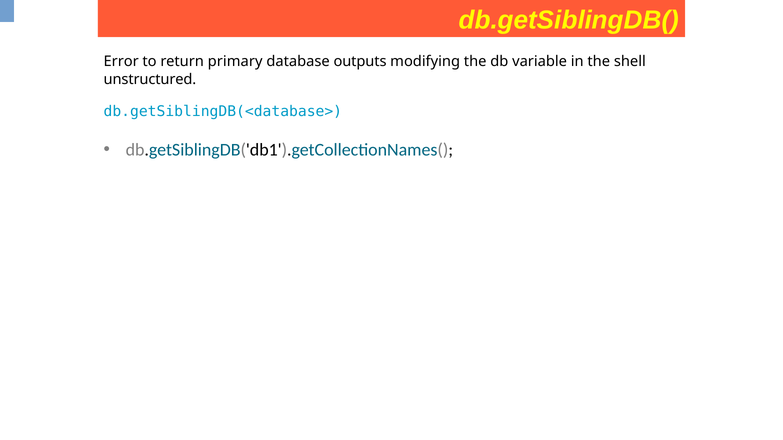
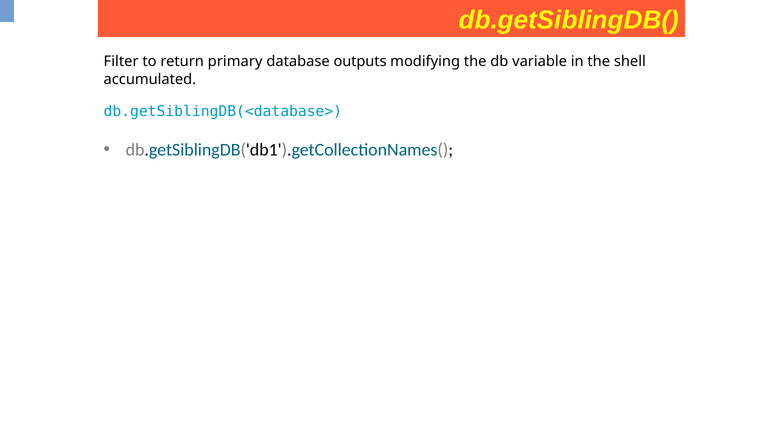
Error: Error -> Filter (121, 62)
unstructured: unstructured -> accumulated (150, 79)
